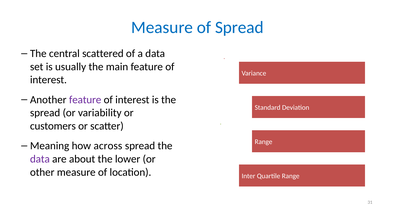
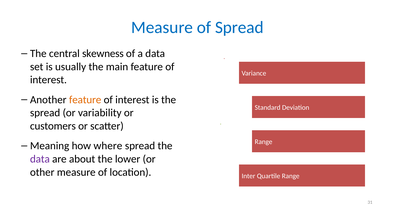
scattered: scattered -> skewness (103, 53)
feature colour: purple -> orange (85, 100)
across: across -> where (108, 146)
